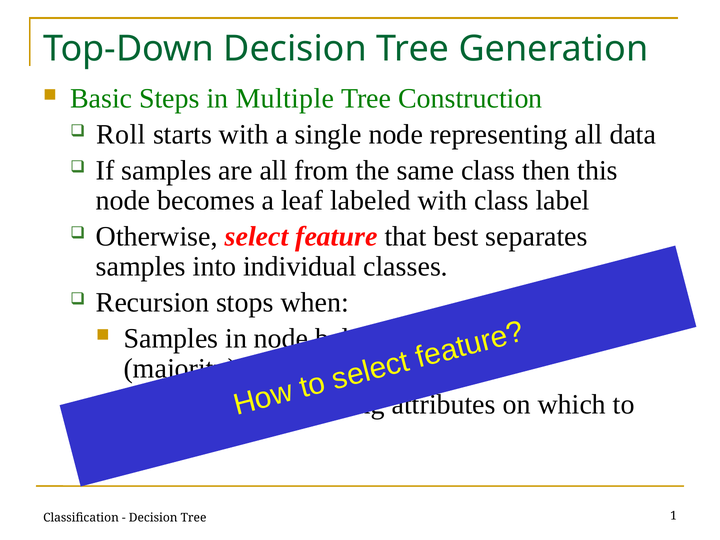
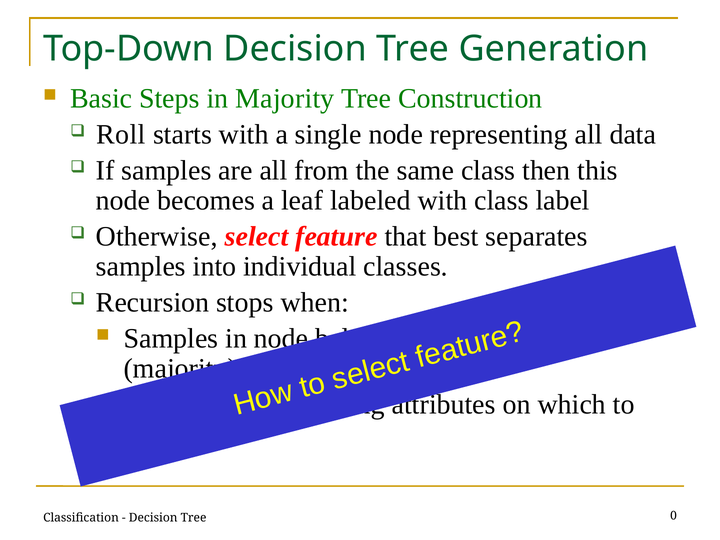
in Multiple: Multiple -> Majority (285, 99)
1: 1 -> 0 (674, 516)
